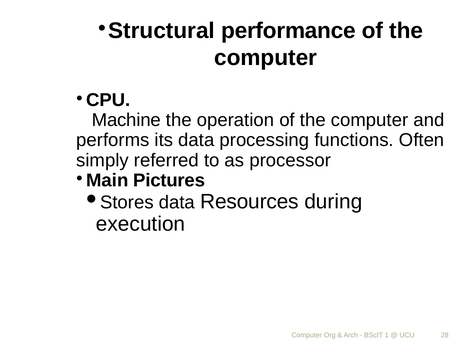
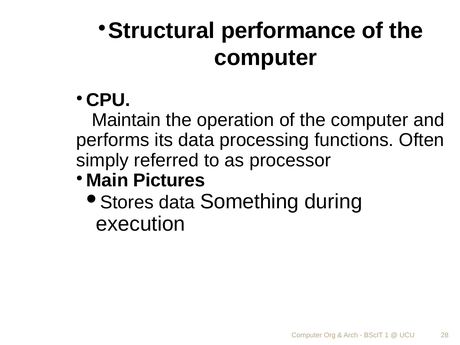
Machine: Machine -> Maintain (126, 120)
Resources: Resources -> Something (249, 202)
